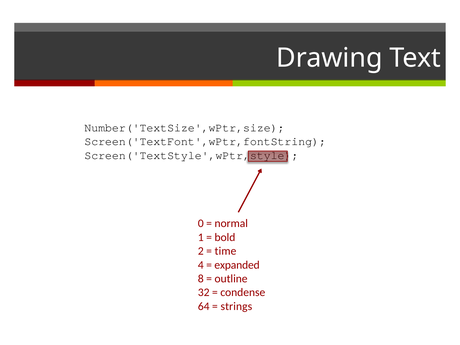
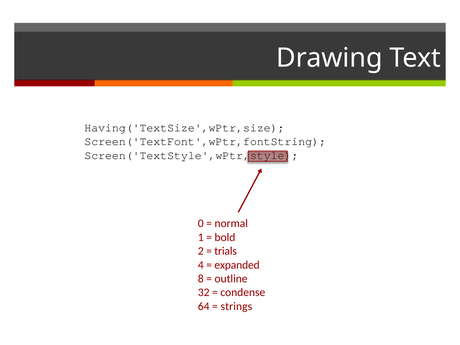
Number('TextSize',wPtr,size: Number('TextSize',wPtr,size -> Having('TextSize',wPtr,size (184, 128)
time: time -> trials (226, 251)
